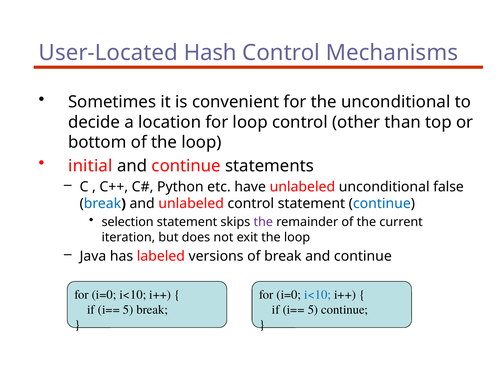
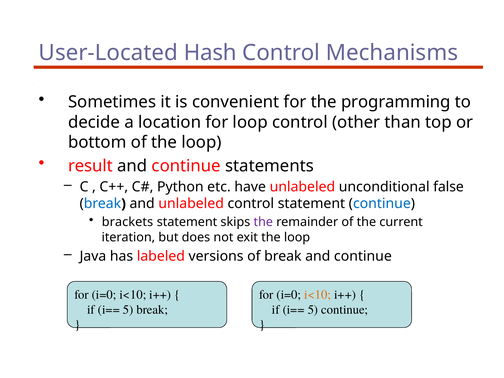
the unconditional: unconditional -> programming (396, 102)
initial: initial -> result (90, 166)
selection: selection -> brackets (127, 222)
i<10 colour: blue -> orange (318, 295)
